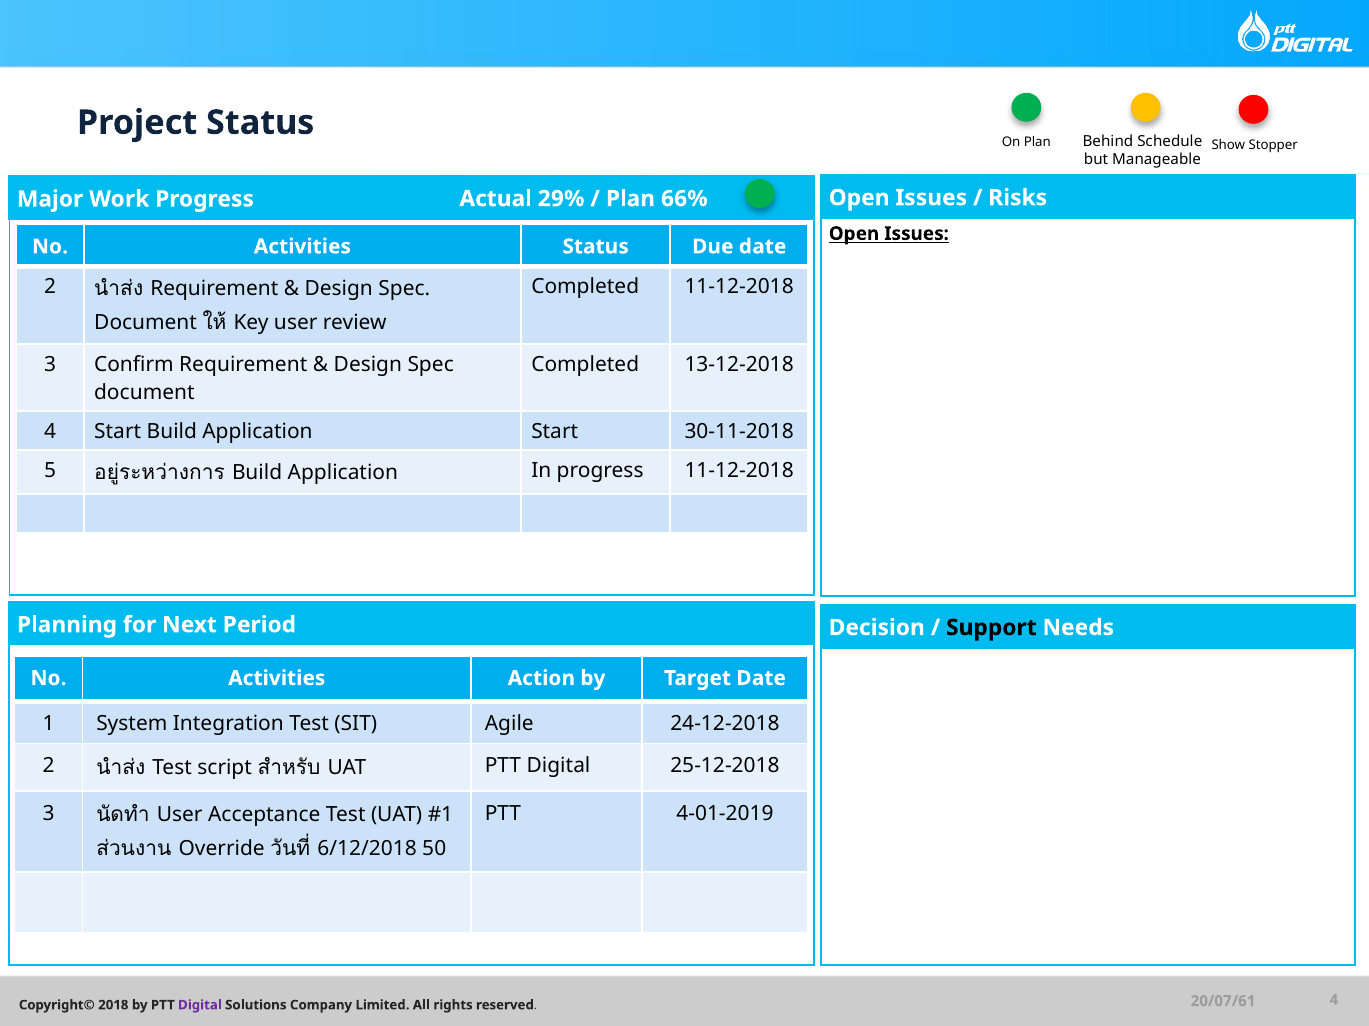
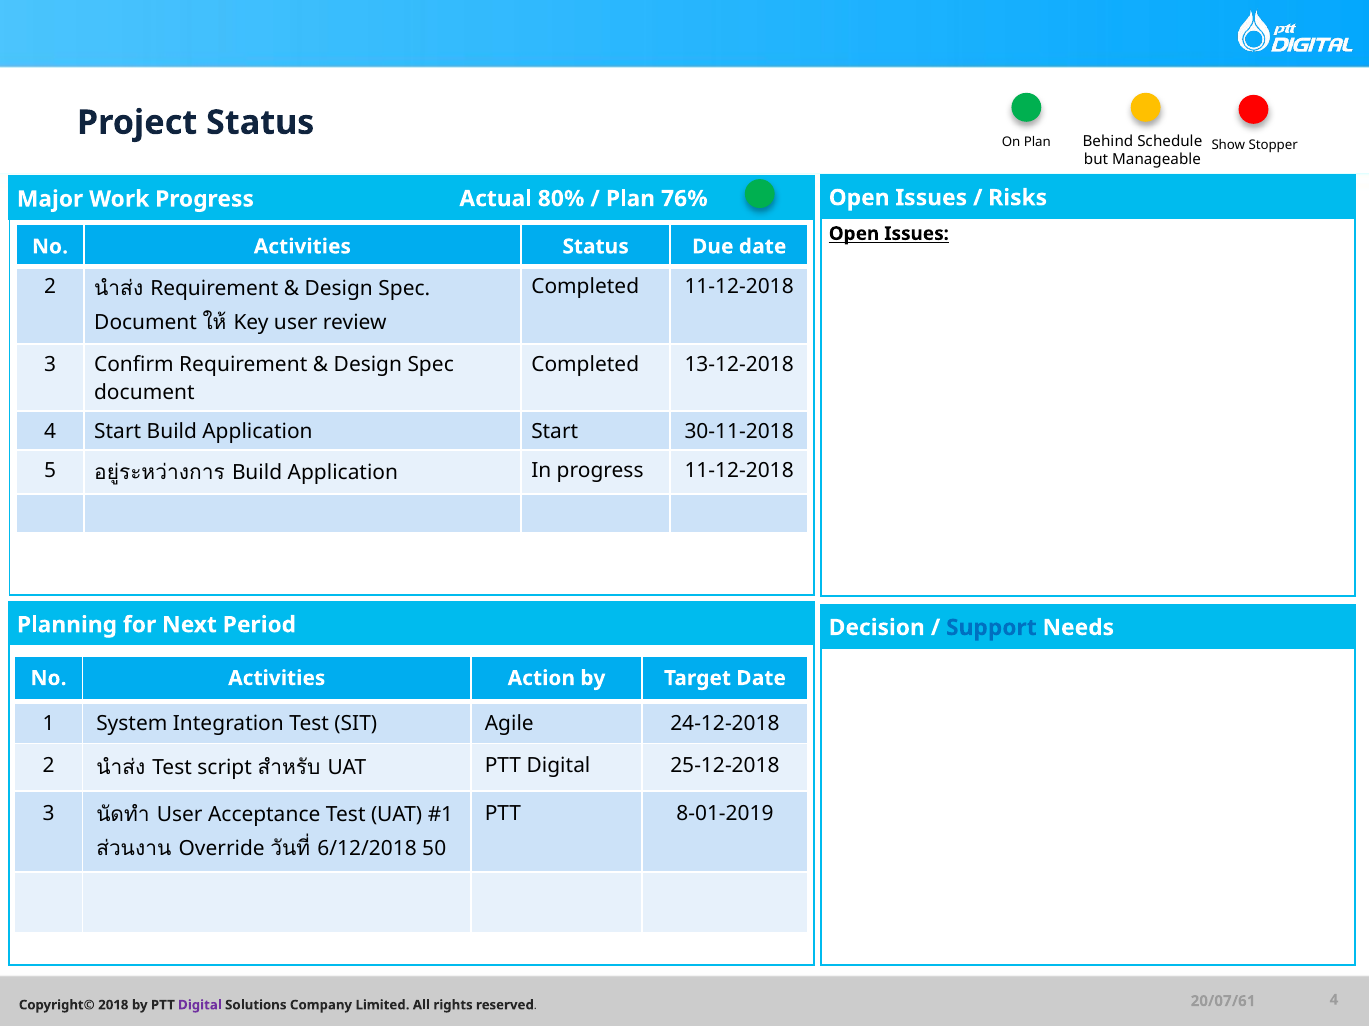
29%: 29% -> 80% (561, 199)
66%: 66% -> 76% (684, 199)
Support colour: black -> blue (991, 628)
4-01-2019: 4-01-2019 -> 8-01-2019 (725, 814)
